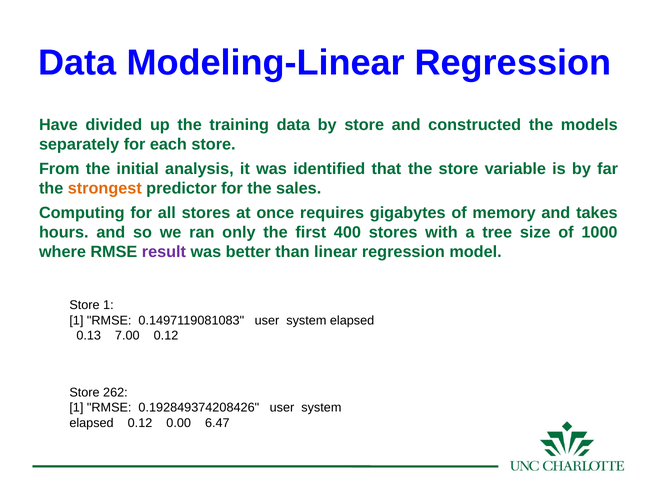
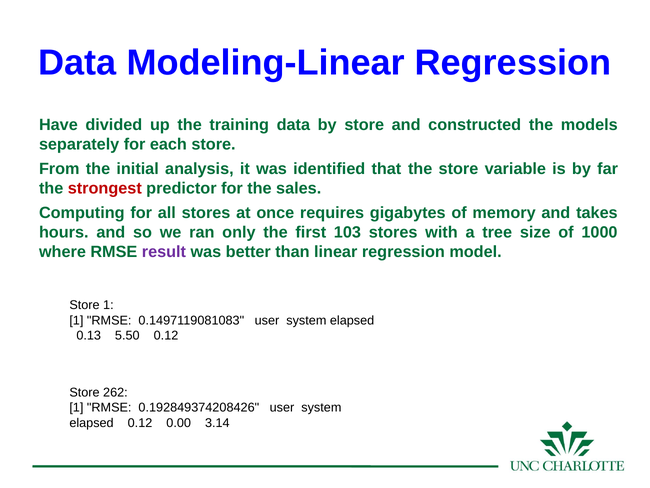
strongest colour: orange -> red (105, 188)
400: 400 -> 103 (347, 232)
7.00: 7.00 -> 5.50 (127, 335)
6.47: 6.47 -> 3.14 (217, 422)
